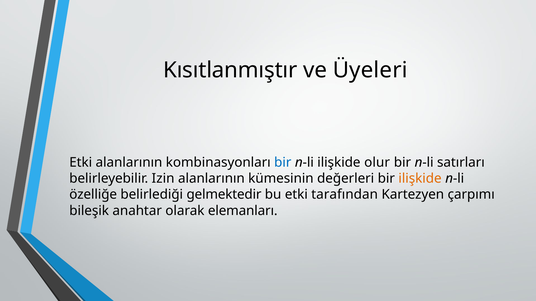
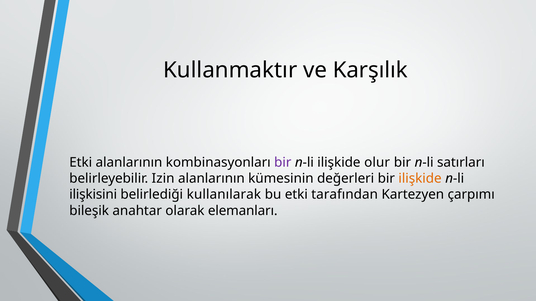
Kısıtlanmıştır: Kısıtlanmıştır -> Kullanmaktır (230, 70)
Üyeleri: Üyeleri -> Karşılık (370, 70)
bir colour: blue -> purple (283, 163)
özelliğe: özelliğe -> ilişkisini (93, 195)
gelmektedir: gelmektedir -> kullanılarak (224, 195)
